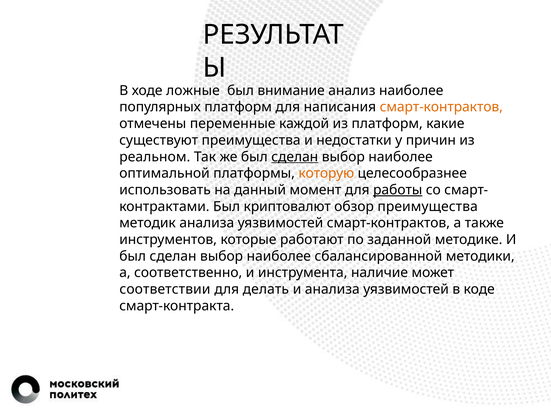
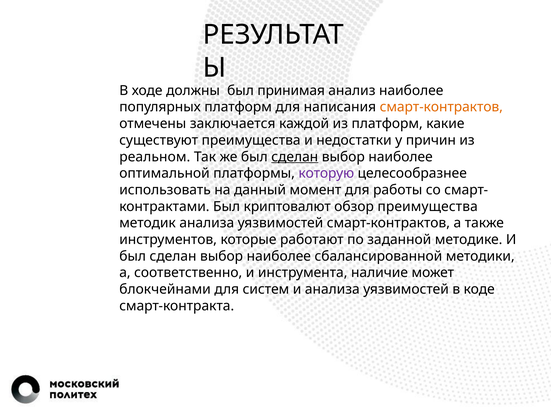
ложные: ложные -> должны (193, 90)
внимание: внимание -> принимая (291, 90)
переменные: переменные -> заключается (233, 123)
которую colour: orange -> purple (326, 173)
работы underline: present -> none (398, 190)
соответствии: соответствии -> блокчейнами (165, 289)
делать: делать -> систем (266, 289)
